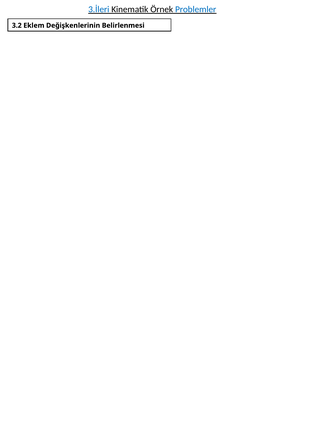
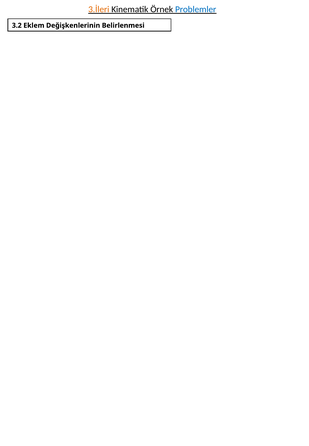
3.İleri colour: blue -> orange (99, 9)
